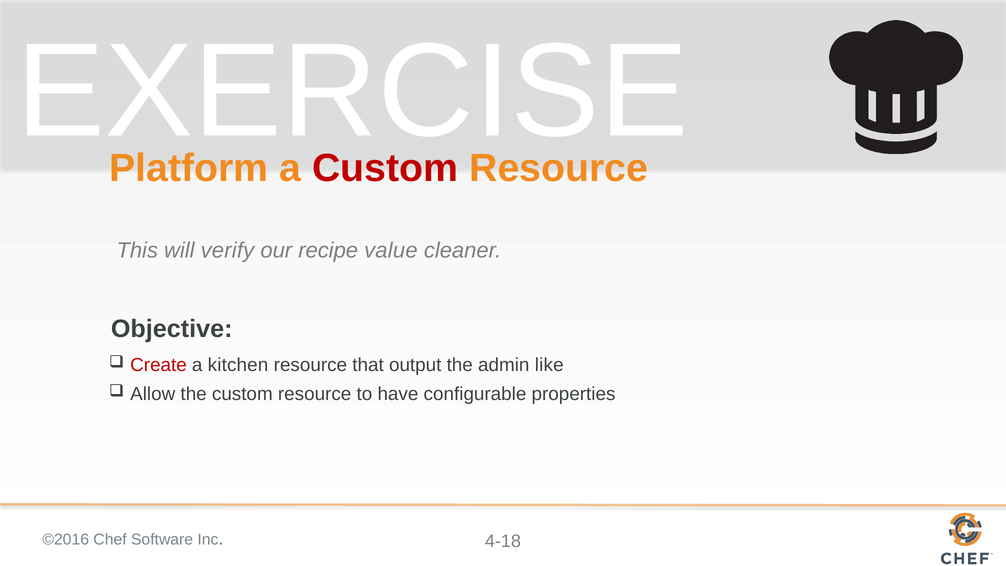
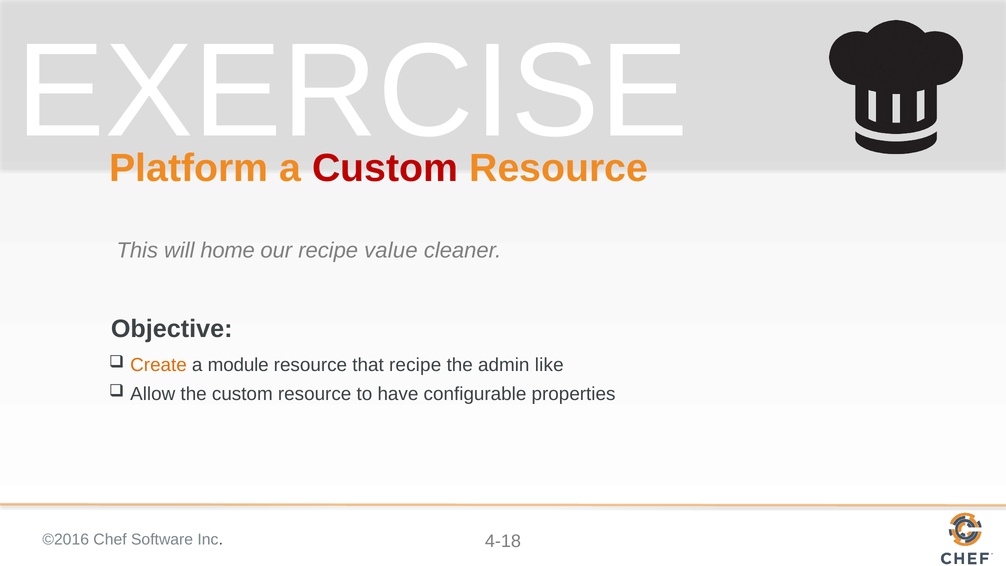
verify: verify -> home (228, 251)
Create colour: red -> orange (159, 365)
kitchen: kitchen -> module (238, 365)
that output: output -> recipe (415, 365)
